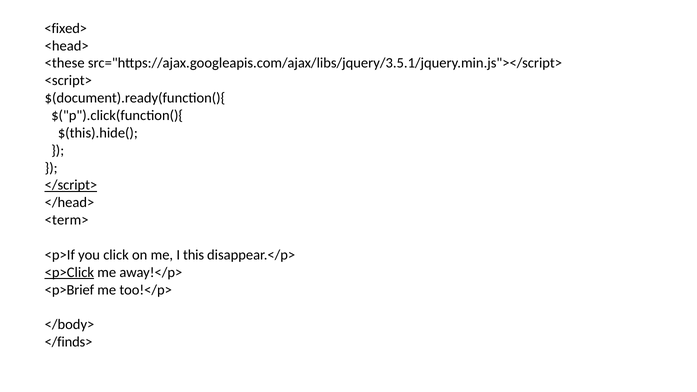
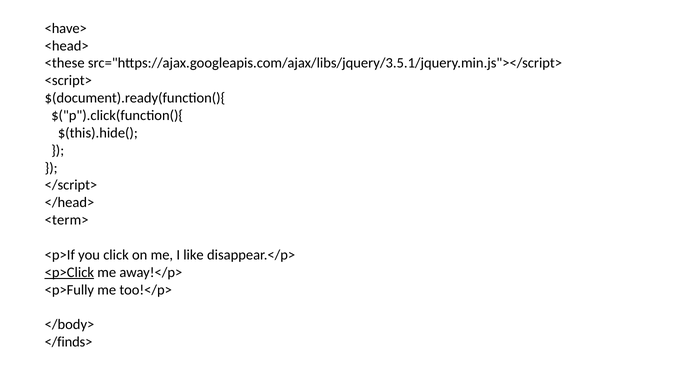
<fixed>: <fixed> -> <have> (66, 28)
</script> underline: present -> none (71, 185)
this: this -> like (194, 255)
<p>Brief: <p>Brief -> <p>Fully (69, 290)
